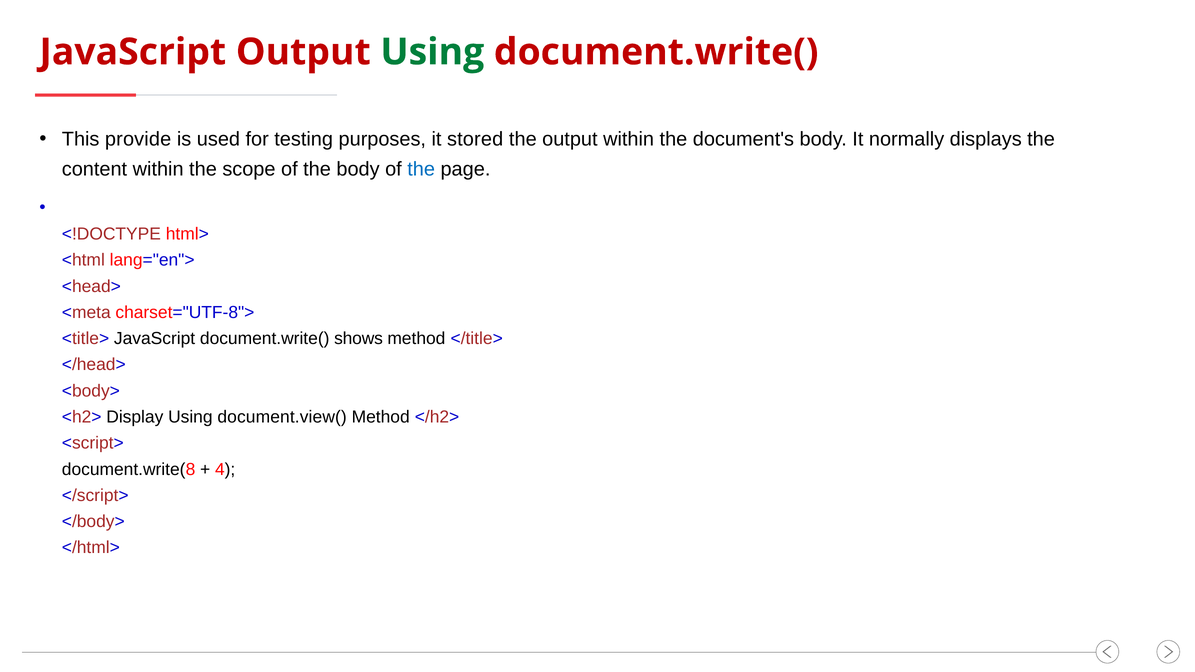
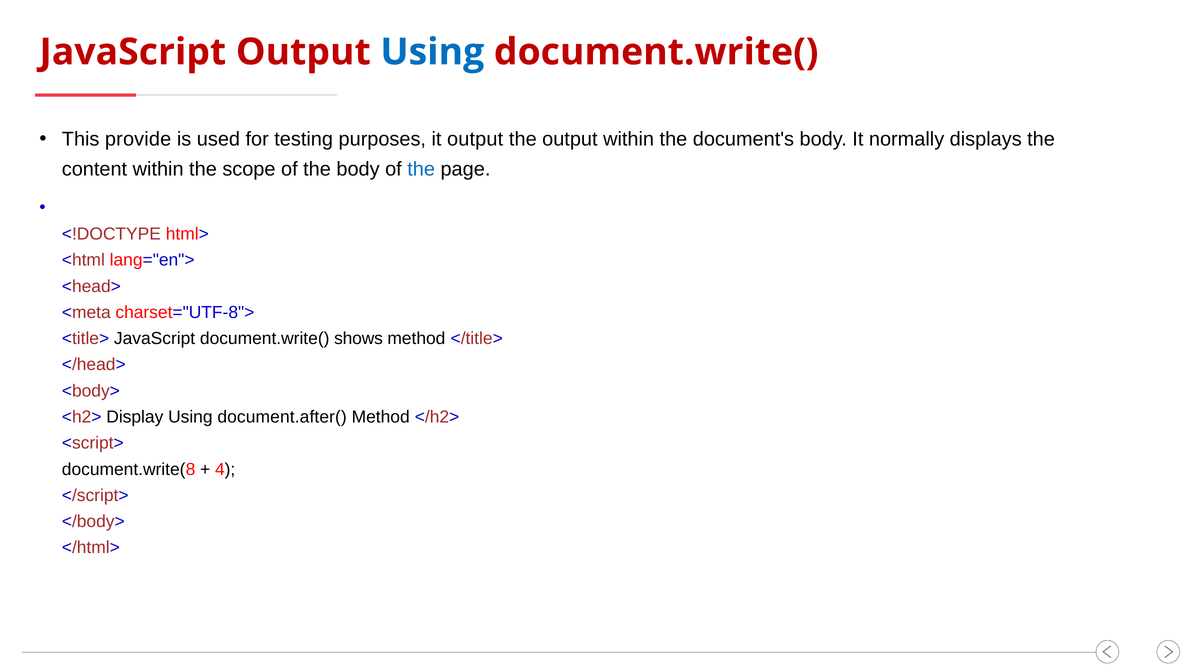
Using colour: green -> blue (432, 52)
it stored: stored -> output (475, 139)
document.view(: document.view( -> document.after( (282, 417)
